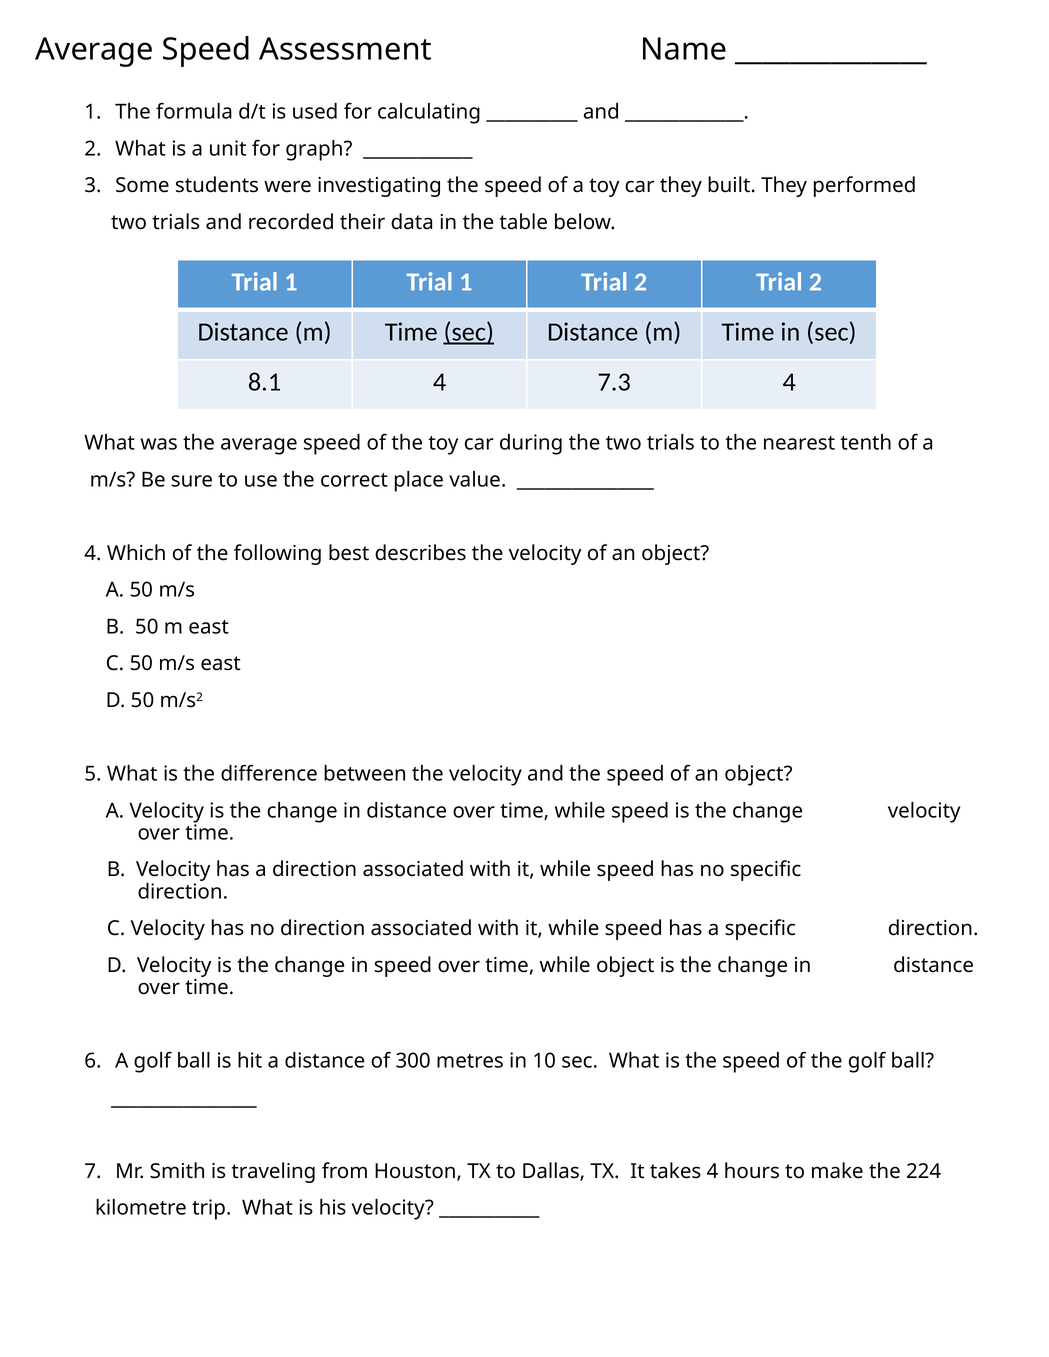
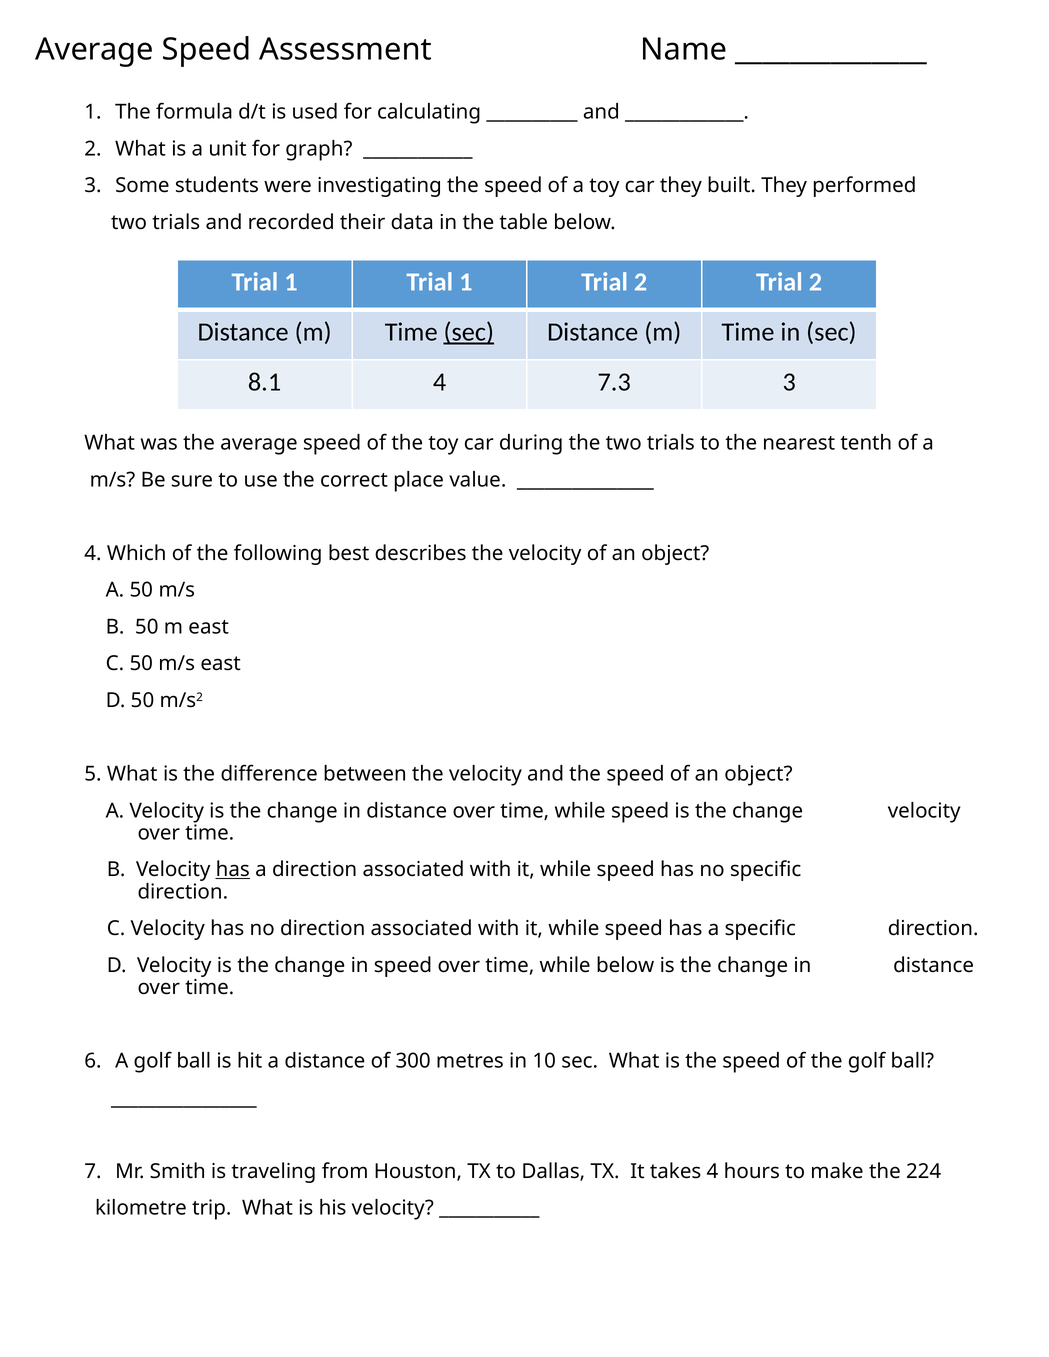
7.3 4: 4 -> 3 (789, 382)
has underline: none -> present (233, 870)
while object: object -> below (625, 966)
